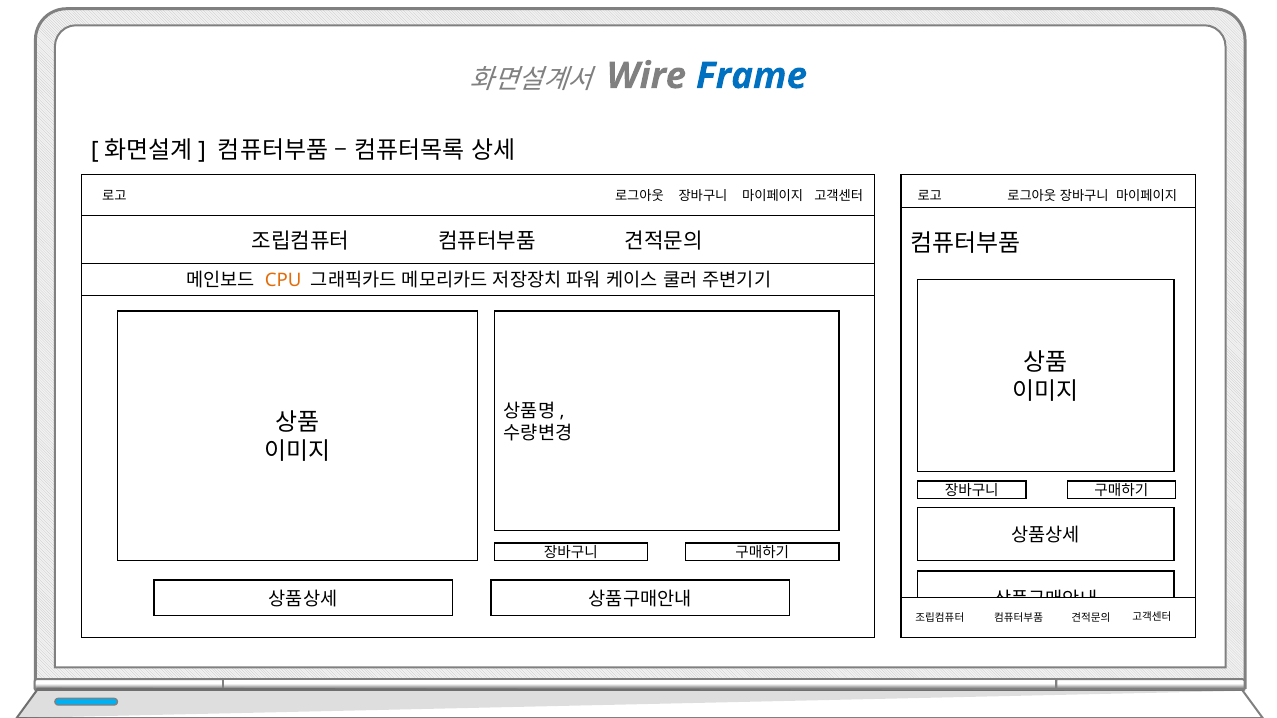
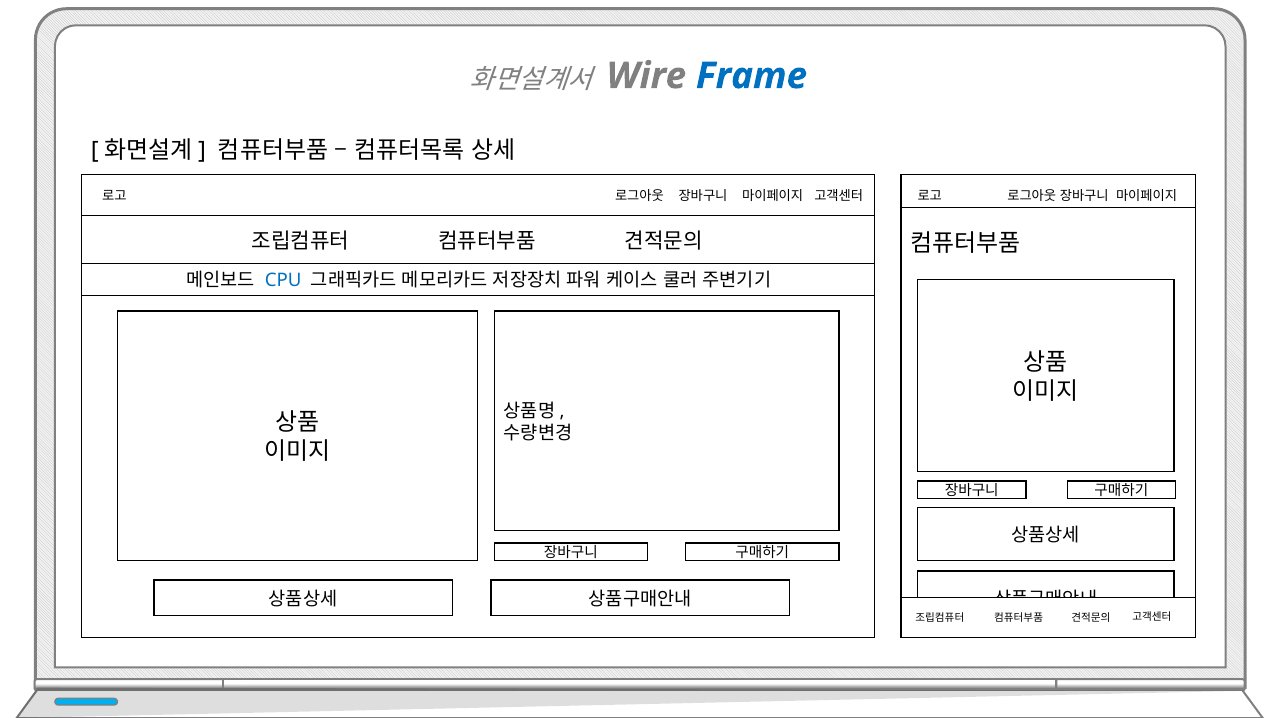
CPU colour: orange -> blue (283, 281)
